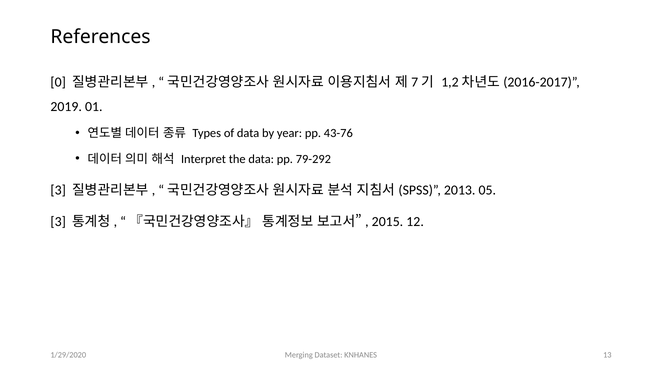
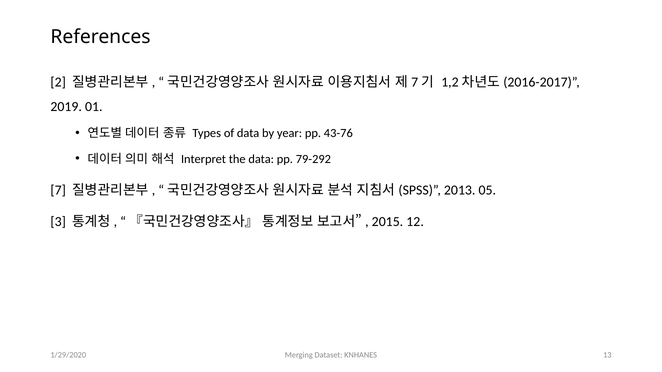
0: 0 -> 2 (58, 82)
3: 3 -> 7 (58, 190)
